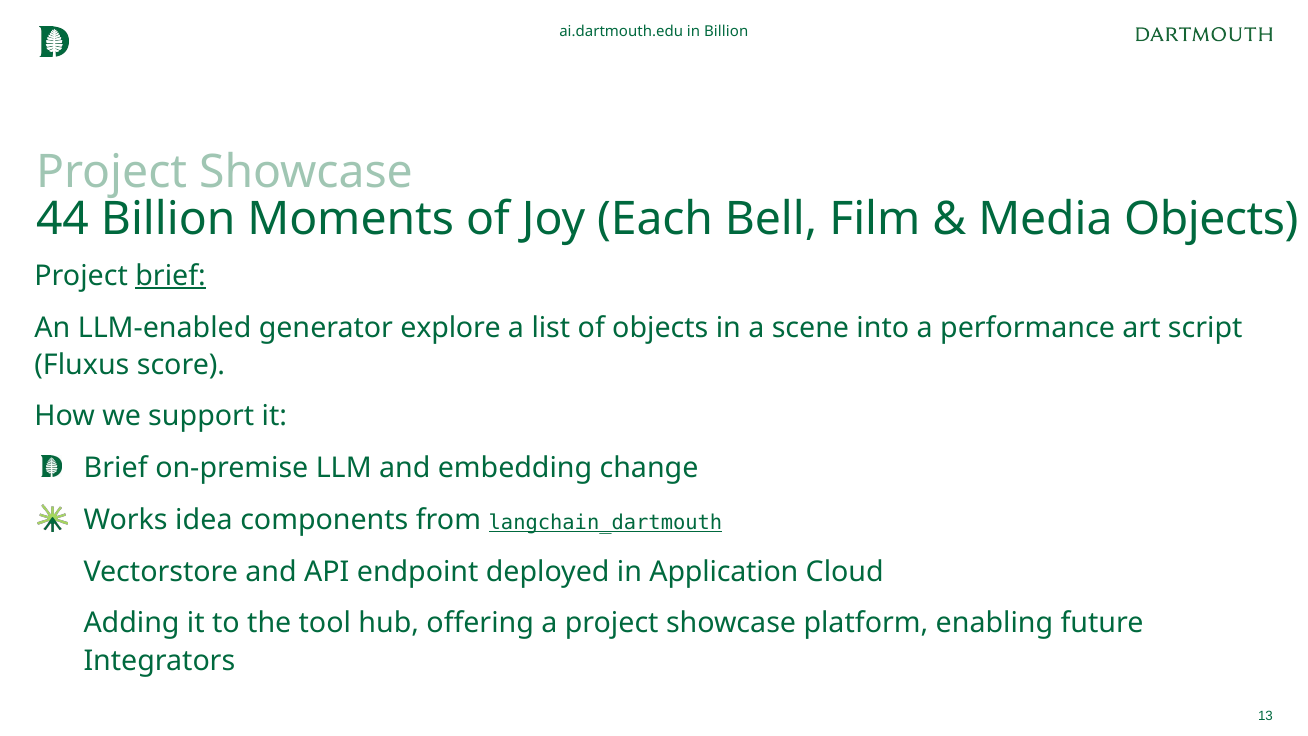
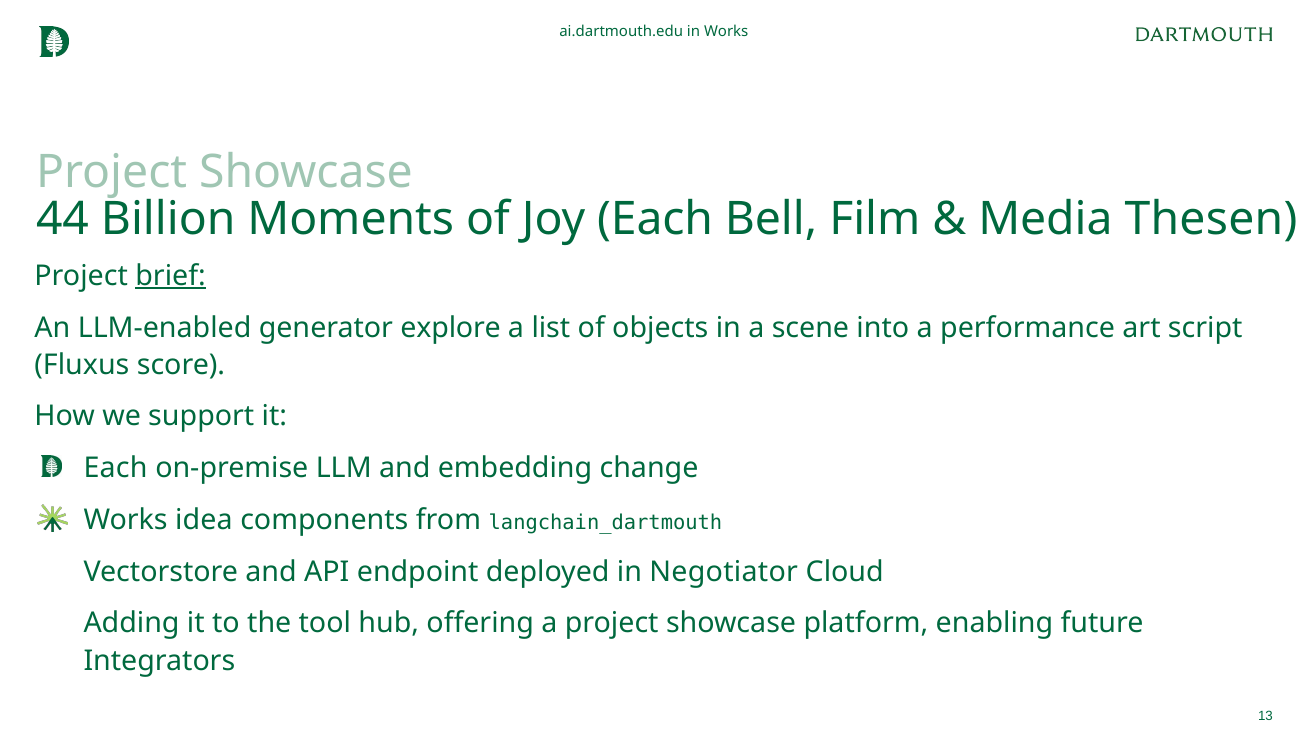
in Billion: Billion -> Works (726, 31)
Media Objects: Objects -> Thesen (1211, 219)
Brief: Brief -> Each (116, 468)
langchain_dartmouth underline: present -> none (605, 522)
Application: Application -> Negotiator (724, 572)
